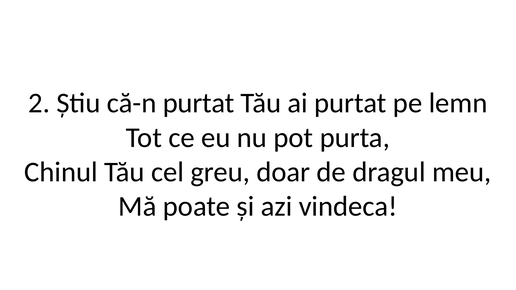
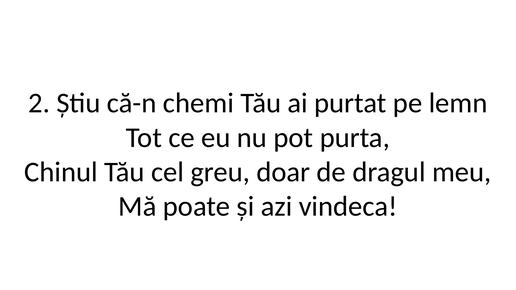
că-n purtat: purtat -> chemi (198, 103)
